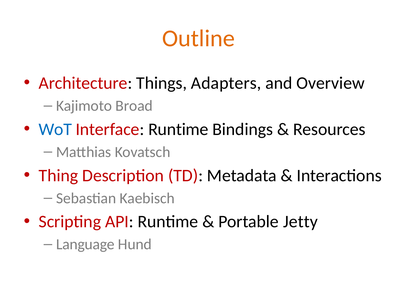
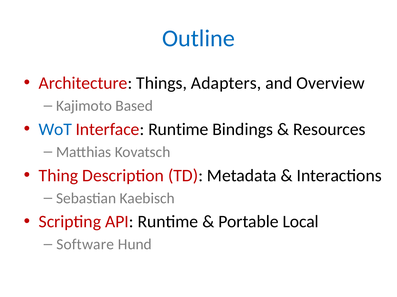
Outline colour: orange -> blue (198, 38)
Broad: Broad -> Based (134, 106)
Jetty: Jetty -> Local (301, 222)
Language: Language -> Software (85, 245)
